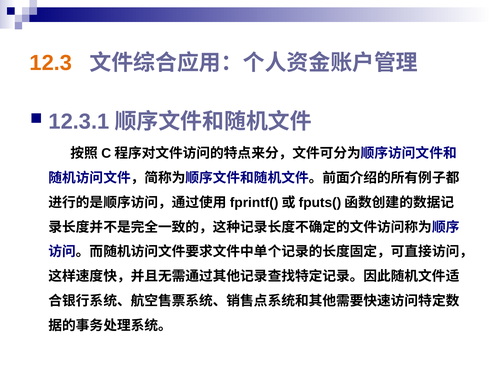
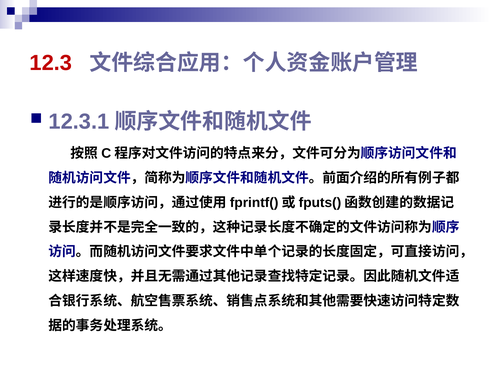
12.3 colour: orange -> red (51, 63)
